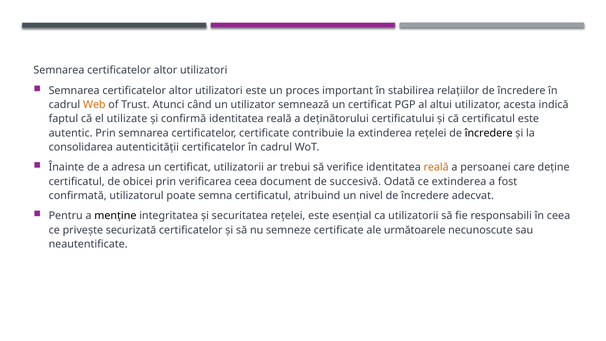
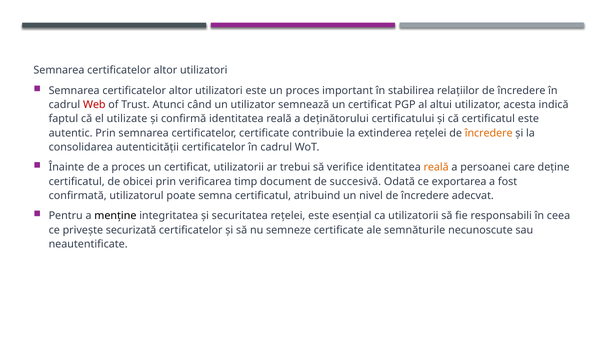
Web colour: orange -> red (94, 105)
încredere colour: black -> orange (489, 133)
a adresa: adresa -> proces (128, 167)
verificarea ceea: ceea -> timp (246, 182)
ce extinderea: extinderea -> exportarea (459, 182)
următoarele: următoarele -> semnăturile (415, 230)
